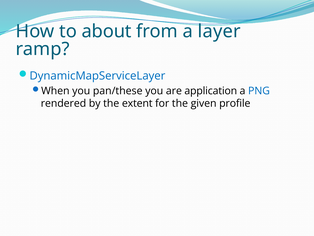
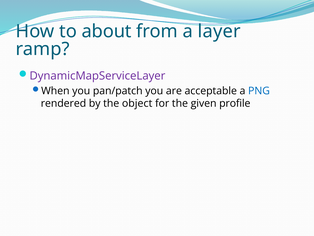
DynamicMapServiceLayer colour: blue -> purple (97, 76)
pan/these: pan/these -> pan/patch (118, 91)
application: application -> acceptable (211, 91)
extent: extent -> object (137, 103)
